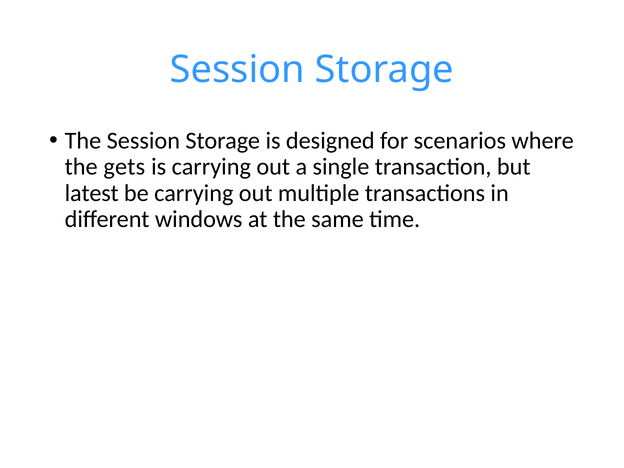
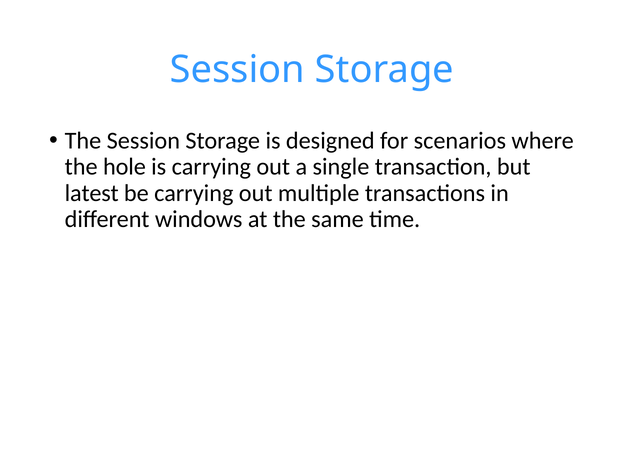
gets: gets -> hole (124, 167)
